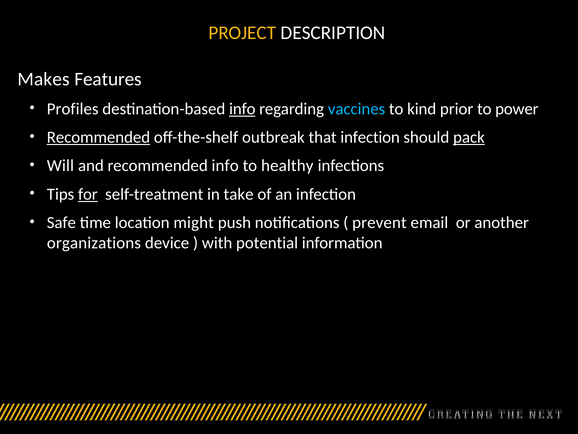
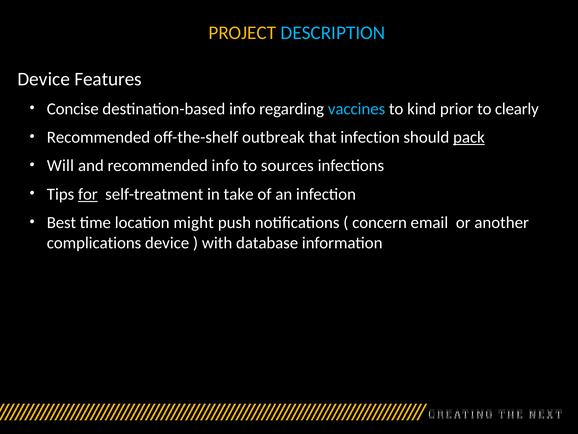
DESCRIPTION colour: white -> light blue (333, 33)
Makes: Makes -> Device (44, 79)
Profiles: Profiles -> Concise (73, 109)
info underline: present -> none (242, 109)
power: power -> clearly (517, 109)
Recommended underline: present -> none (98, 137)
healthy: healthy -> sources (287, 165)
Safe: Safe -> Best (61, 222)
prevent: prevent -> concern (380, 222)
organizations: organizations -> complications (94, 243)
potential: potential -> database (267, 243)
